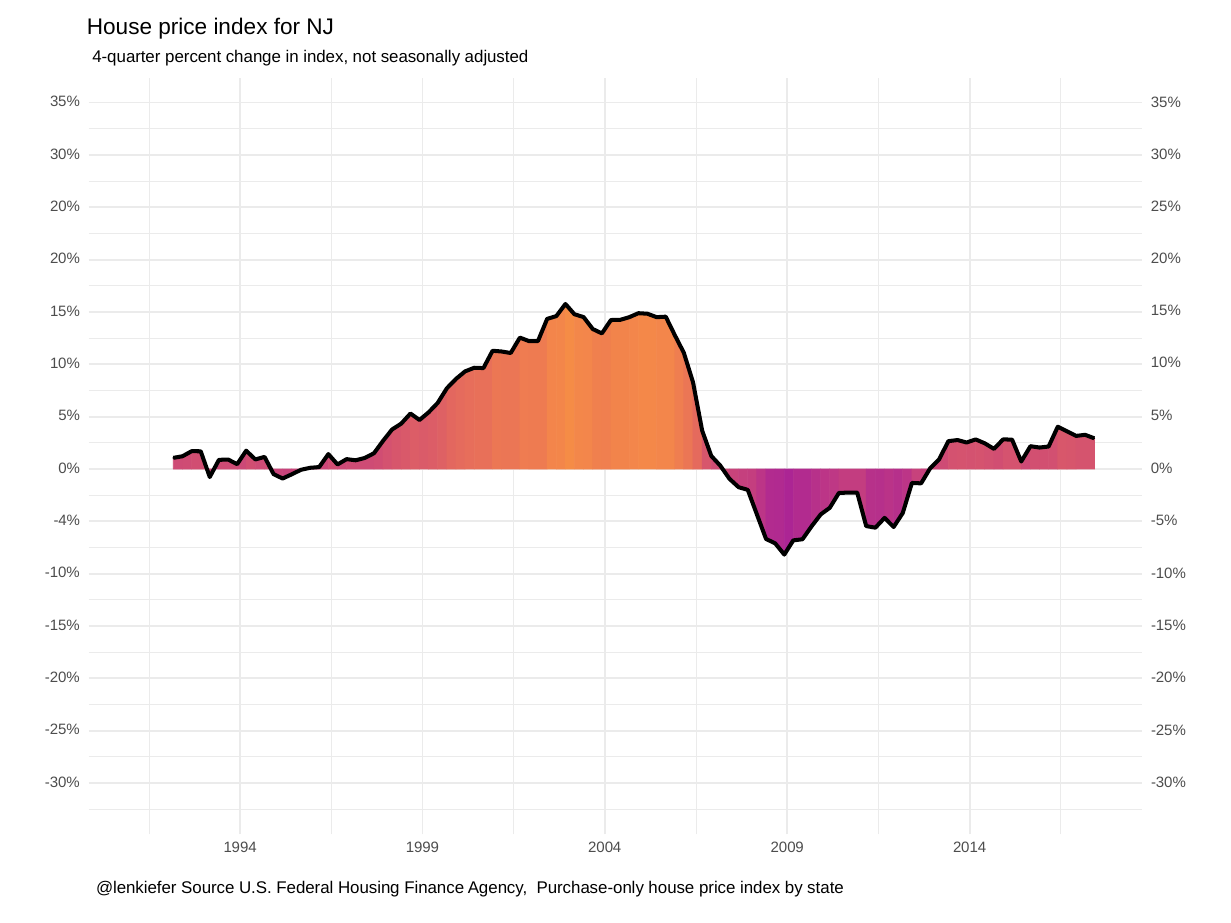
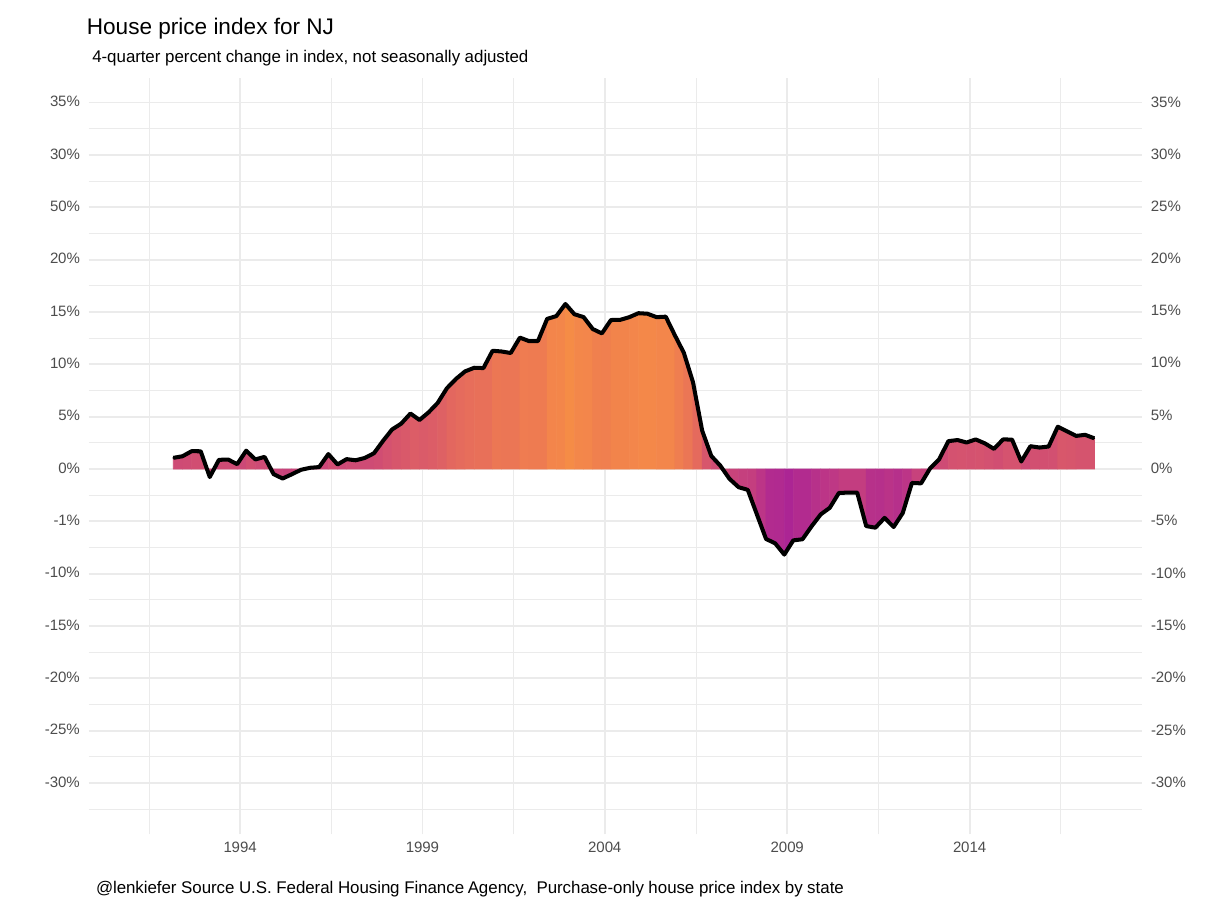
20%: 20% -> 50% (65, 207)
-4%: -4% -> -1% (67, 521)
